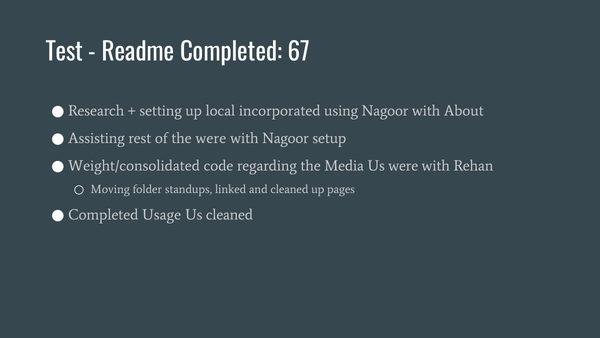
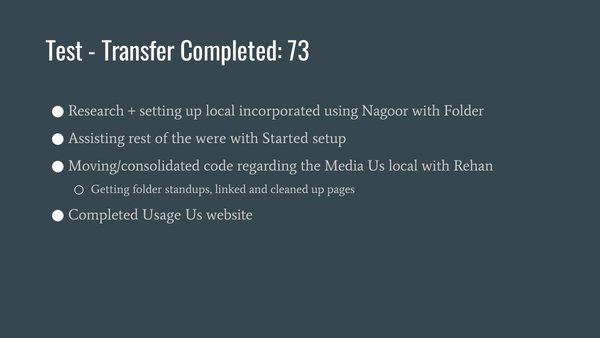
Readme: Readme -> Transfer (138, 52)
67: 67 -> 73 (299, 52)
with About: About -> Folder (464, 111)
with Nagoor: Nagoor -> Started (285, 138)
Weight/consolidated: Weight/consolidated -> Moving/consolidated (134, 165)
Us were: were -> local (403, 165)
Moving: Moving -> Getting (110, 189)
Us cleaned: cleaned -> website (229, 215)
